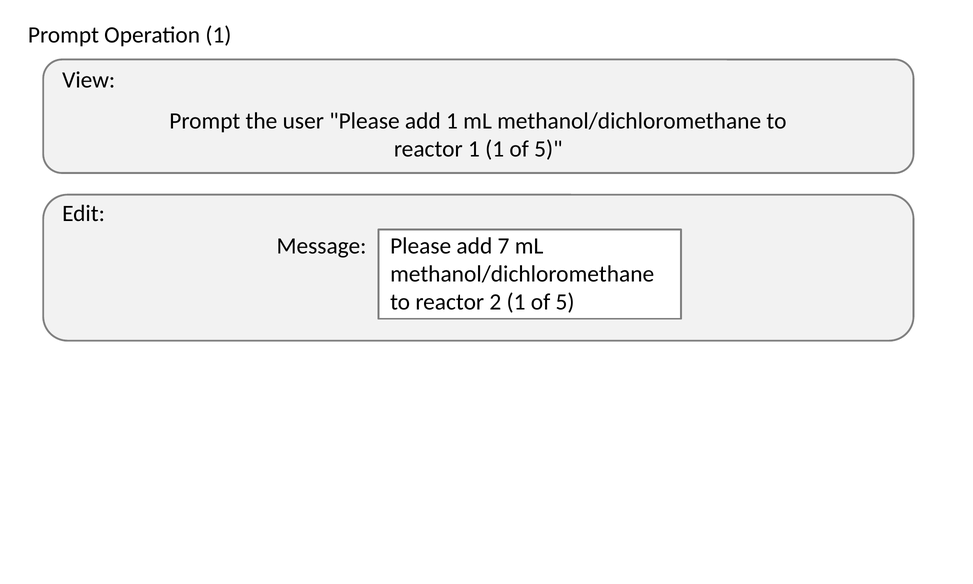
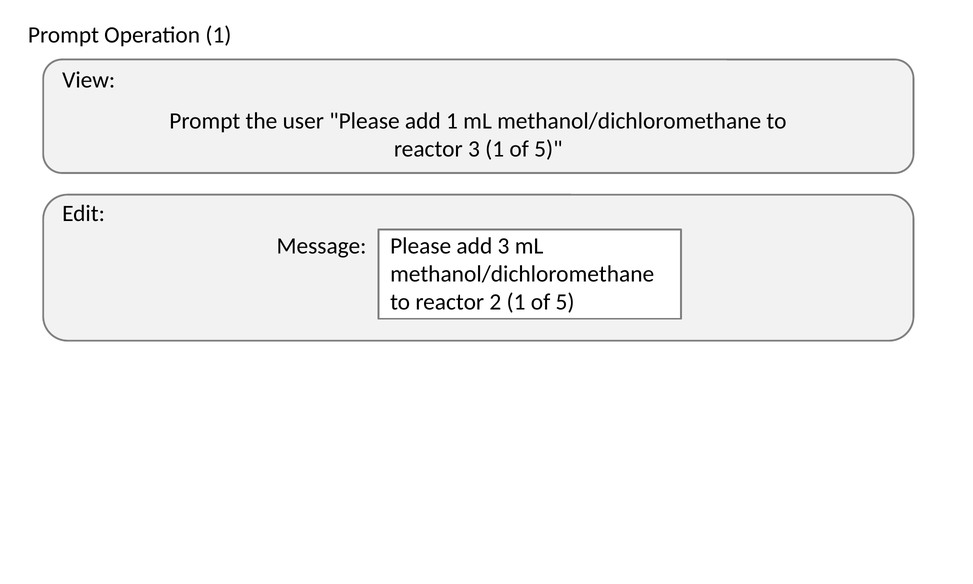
reactor 1: 1 -> 3 (474, 149)
add 7: 7 -> 3 (504, 246)
